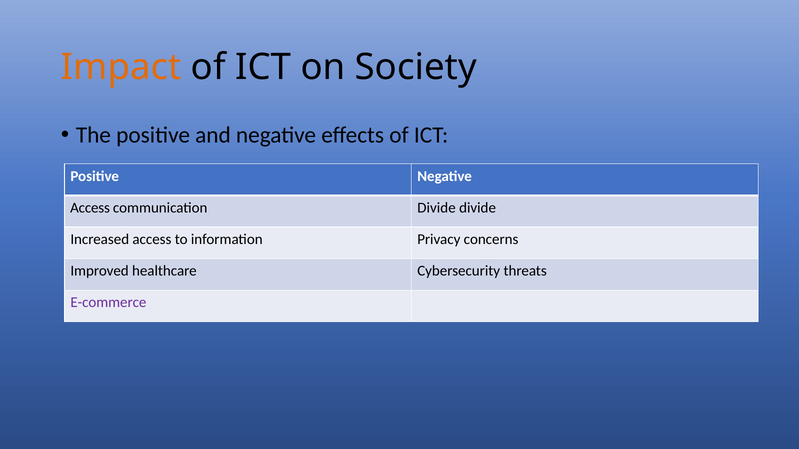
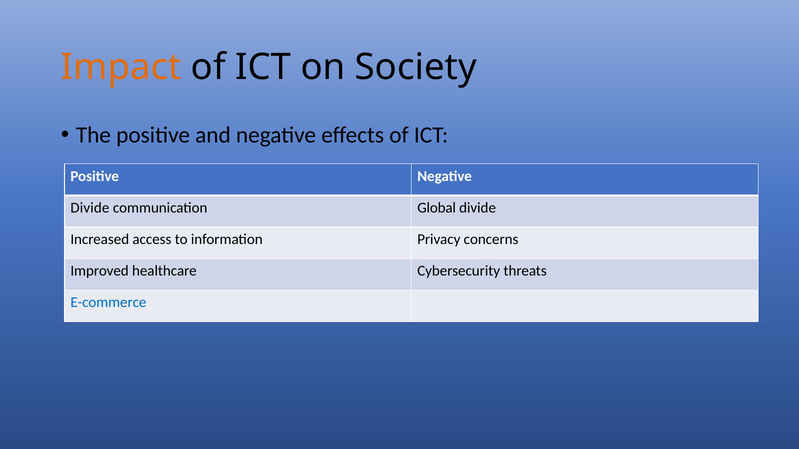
Access: Access -> Divide (90, 208)
communication Divide: Divide -> Global (437, 208)
E-commerce colour: purple -> blue (108, 303)
